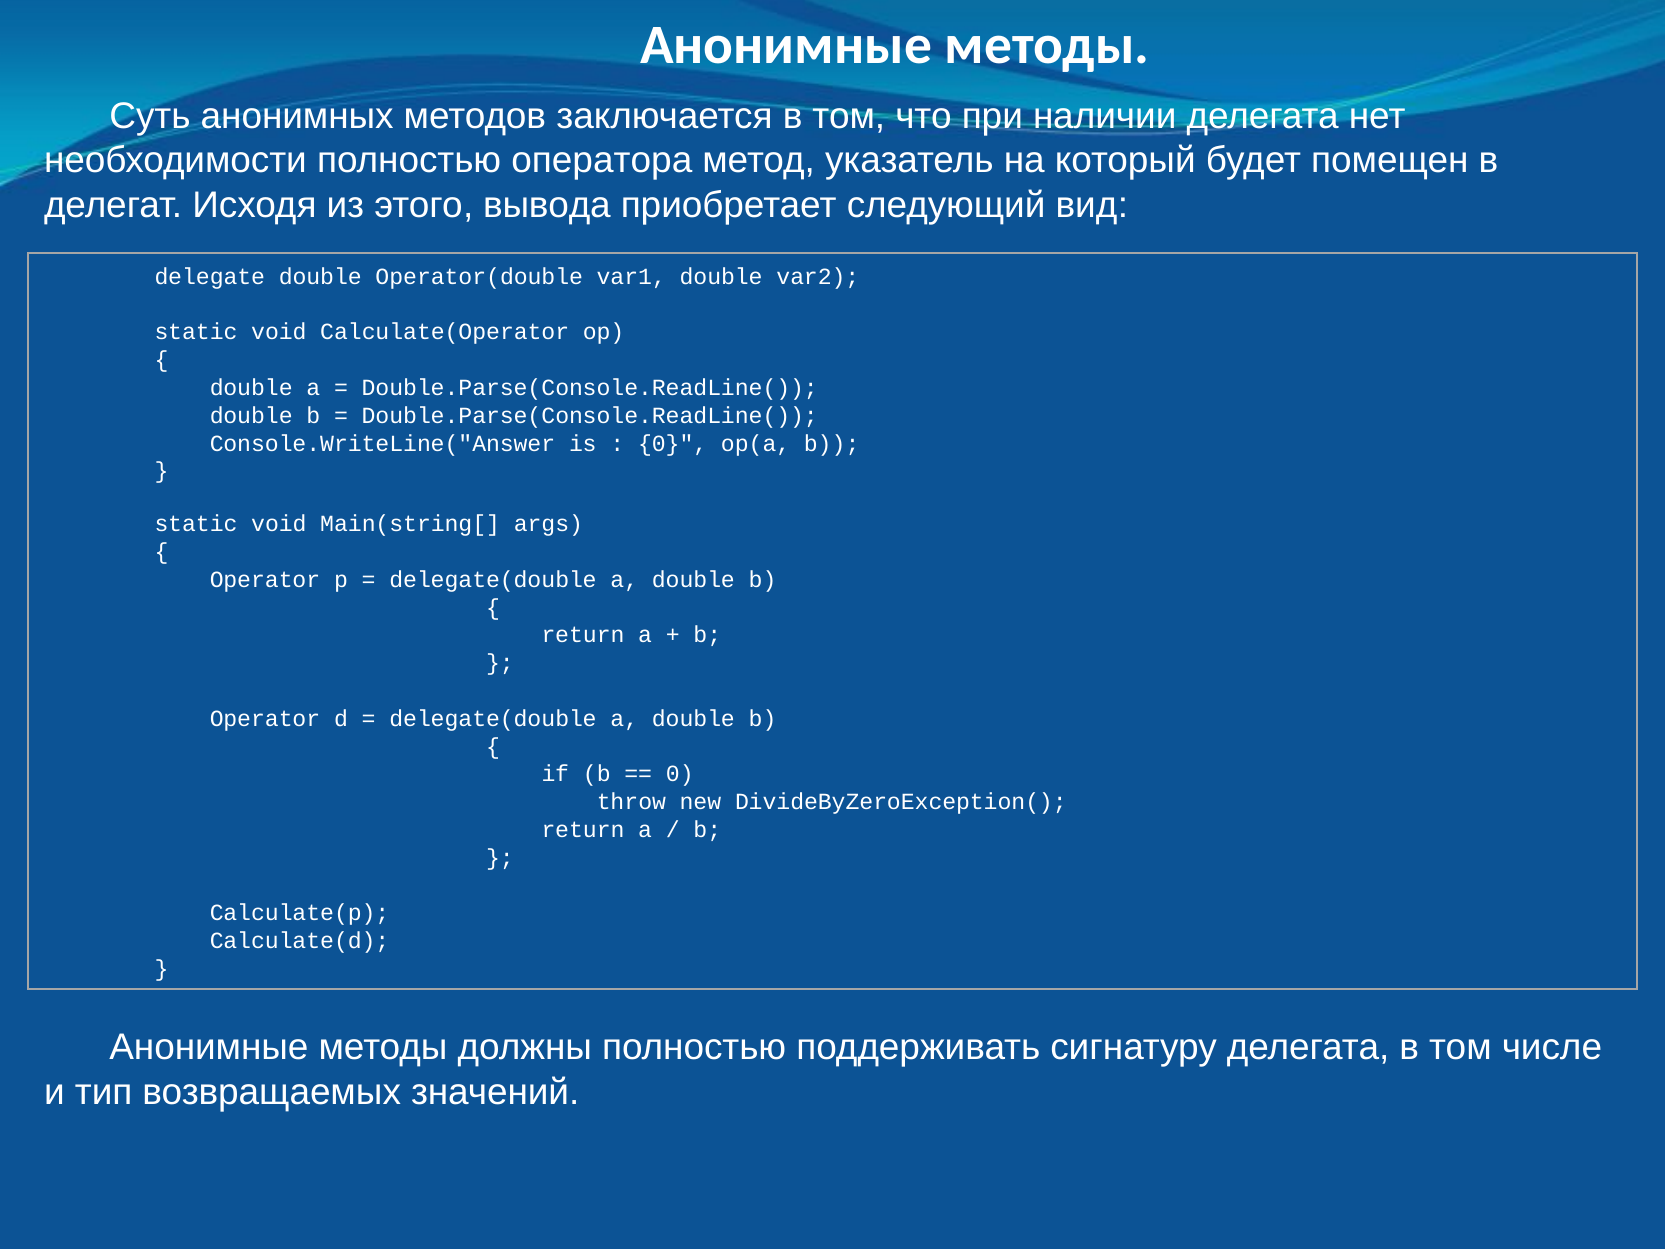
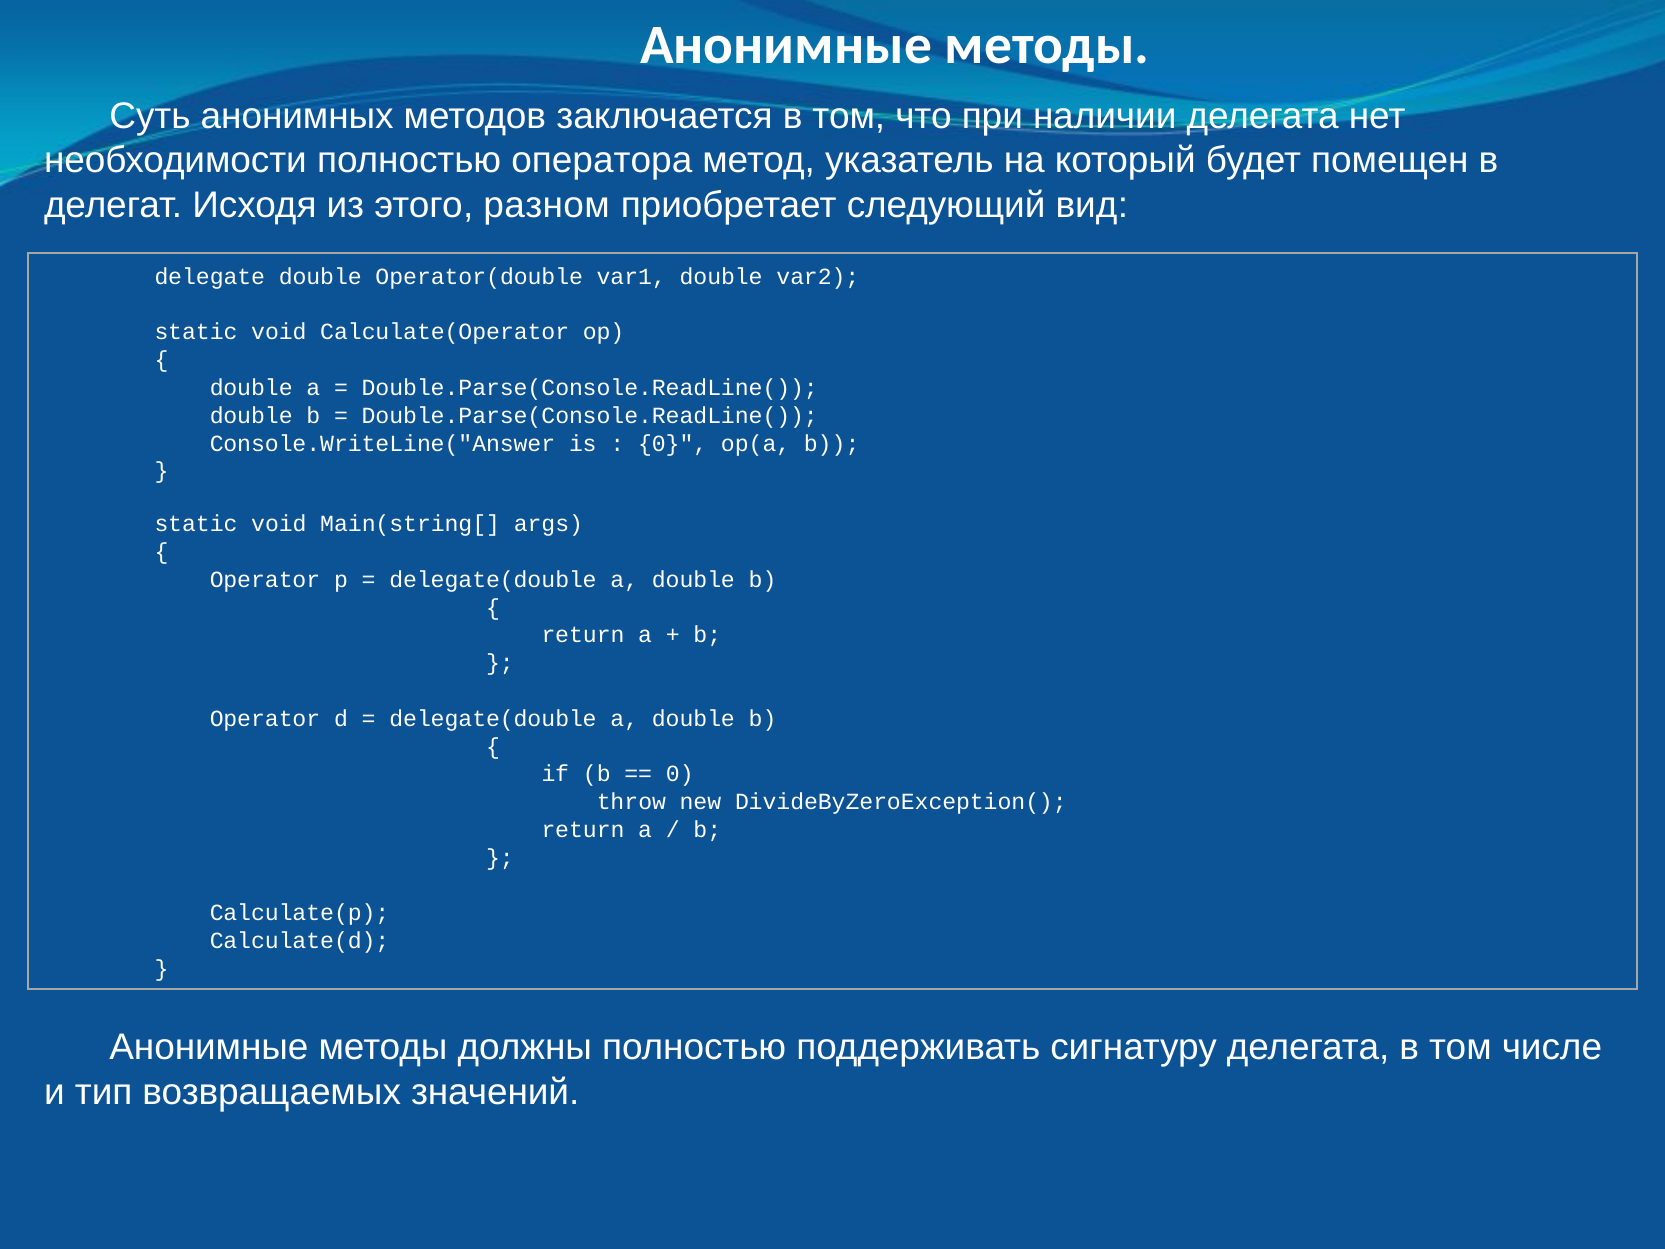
вывода: вывода -> разном (547, 205)
